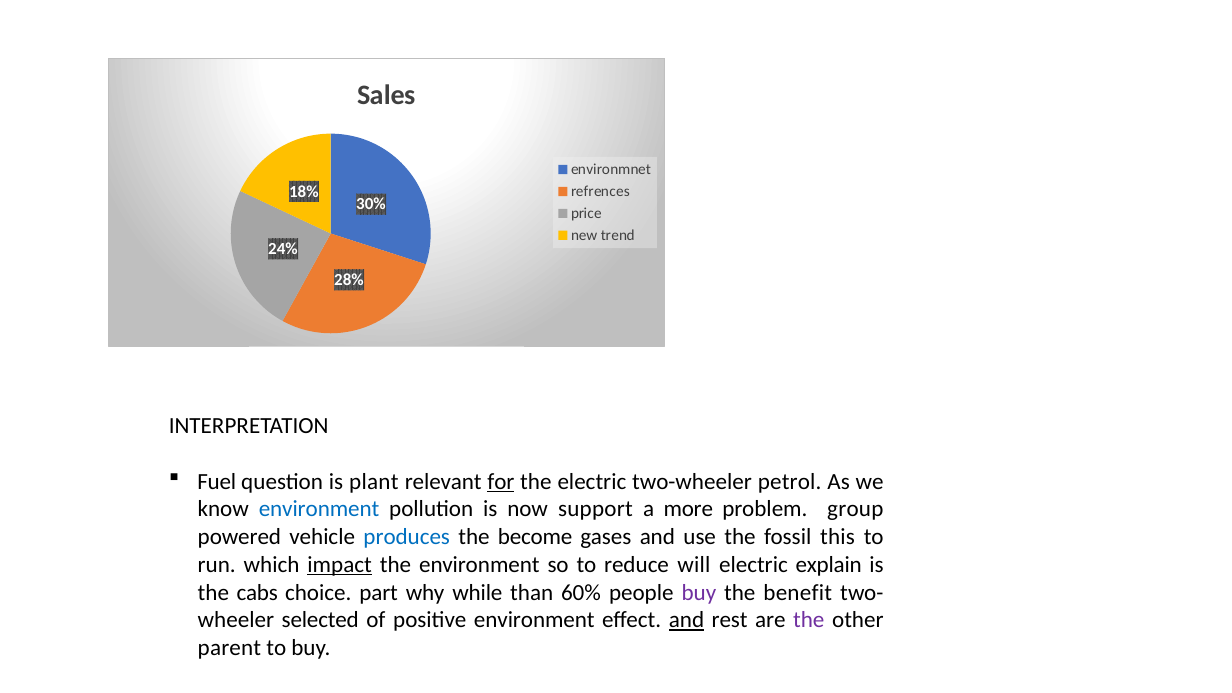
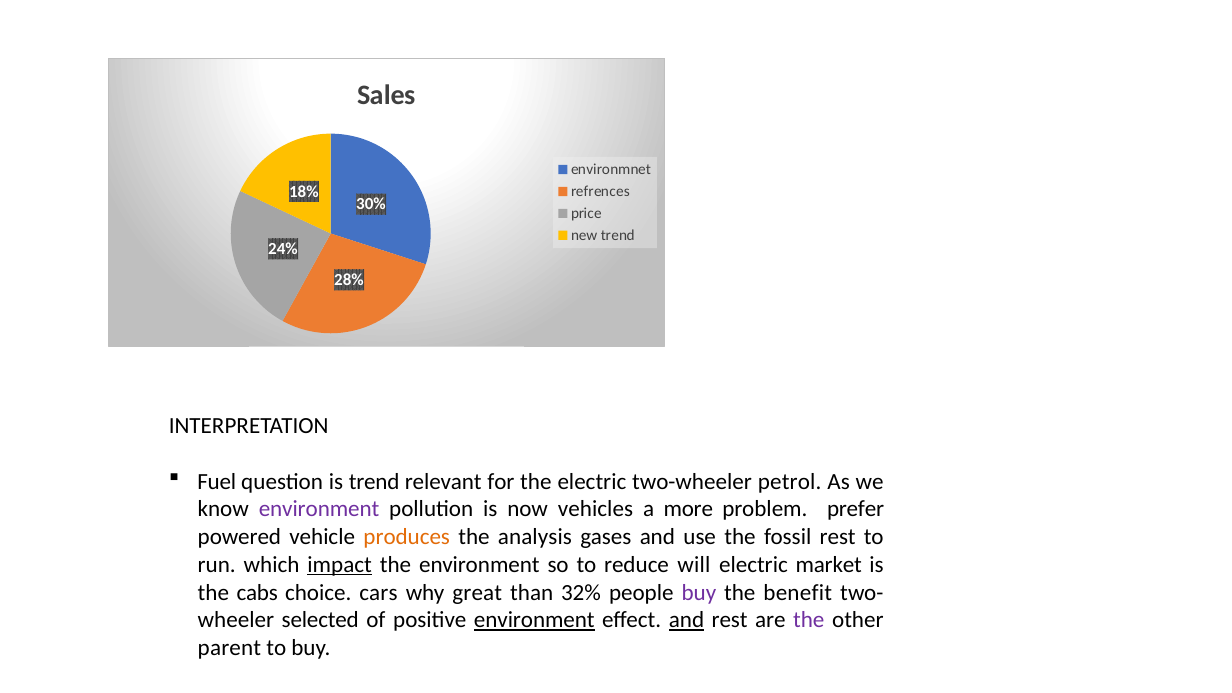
is plant: plant -> trend (374, 482)
for underline: present -> none (501, 482)
environment colour: blue -> purple (319, 509)
support: support -> vehicles (596, 509)
group: group -> prefer (856, 509)
produces colour: blue -> orange (407, 537)
become: become -> analysis (535, 537)
fossil this: this -> rest (838, 537)
explain: explain -> market (829, 565)
part: part -> cars (378, 592)
while: while -> great (477, 592)
60%: 60% -> 32% (581, 592)
environment underline: none -> present (534, 620)
